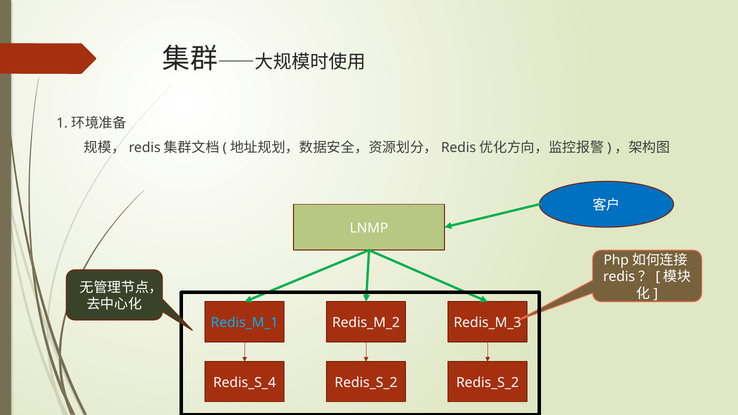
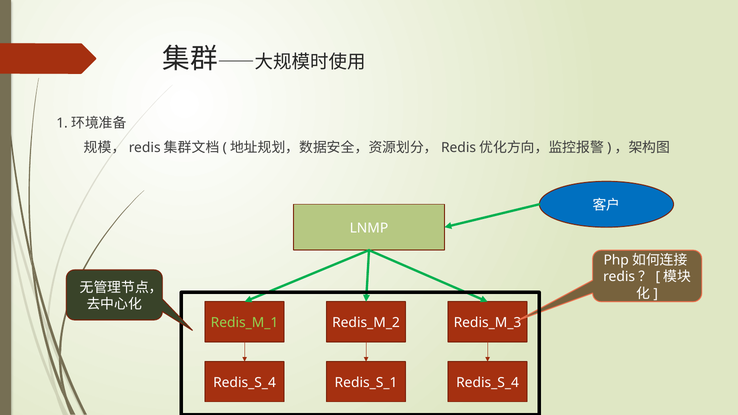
Redis_M_1 colour: light blue -> light green (245, 323)
Redis_S_2: Redis_S_2 -> Redis_S_1 (366, 383)
Redis_S_2: Redis_S_2 -> Redis_S_4 (488, 383)
